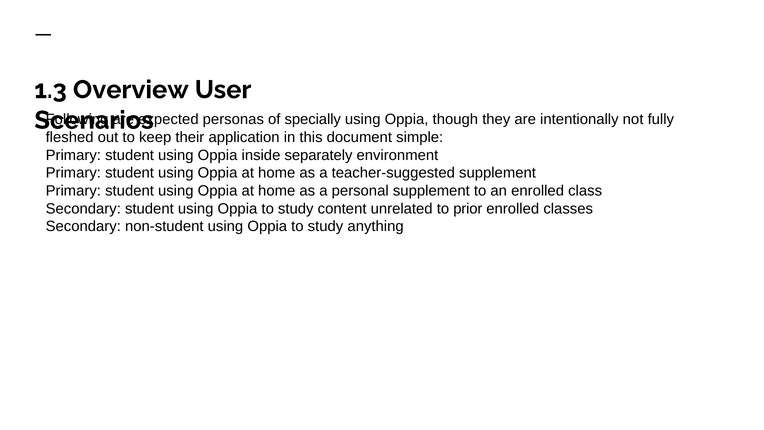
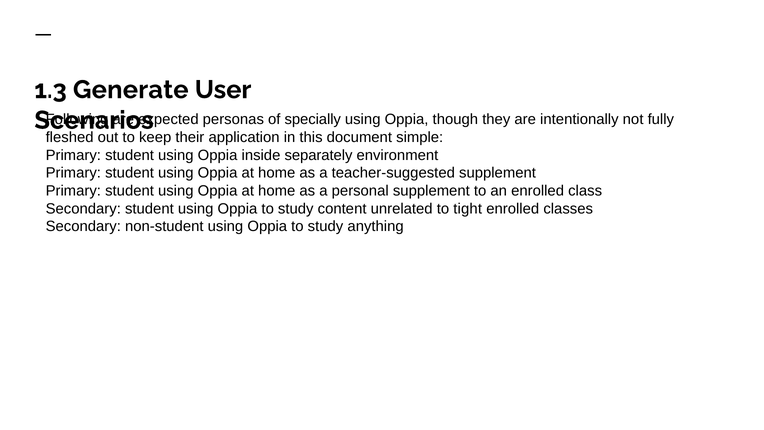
Overview: Overview -> Generate (131, 90)
prior: prior -> tight (468, 209)
